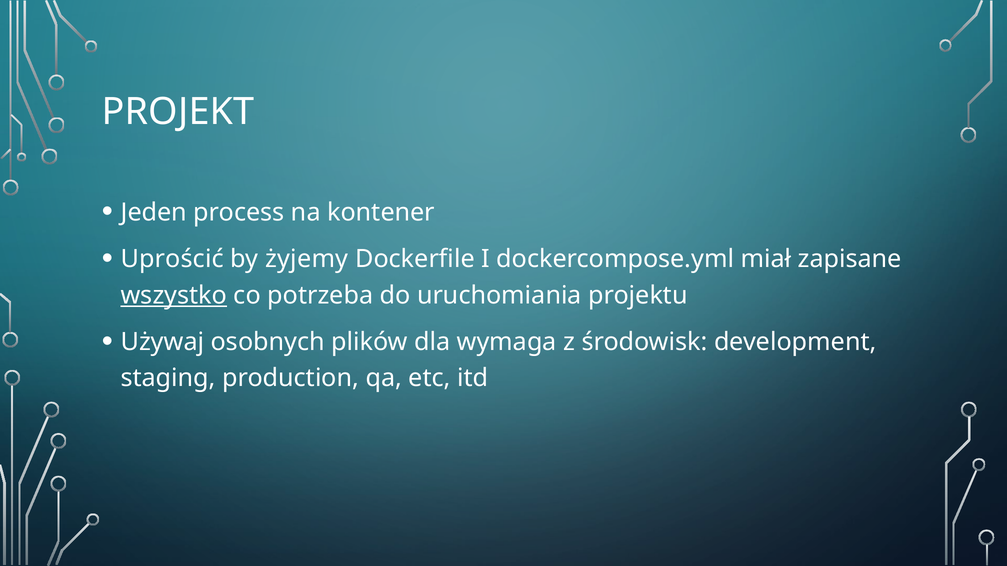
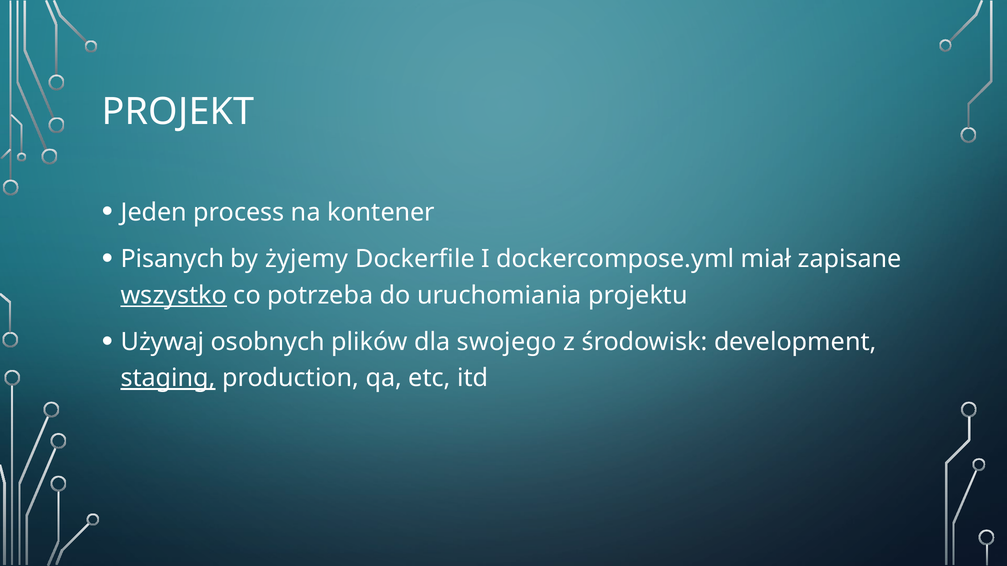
Uprościć: Uprościć -> Pisanych (172, 259)
wymaga: wymaga -> swojego (507, 342)
staging underline: none -> present (168, 378)
